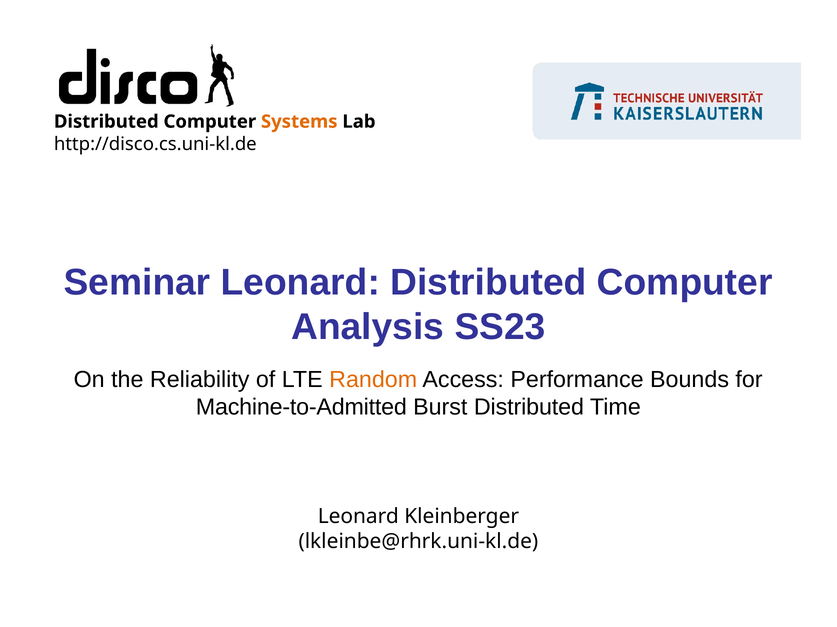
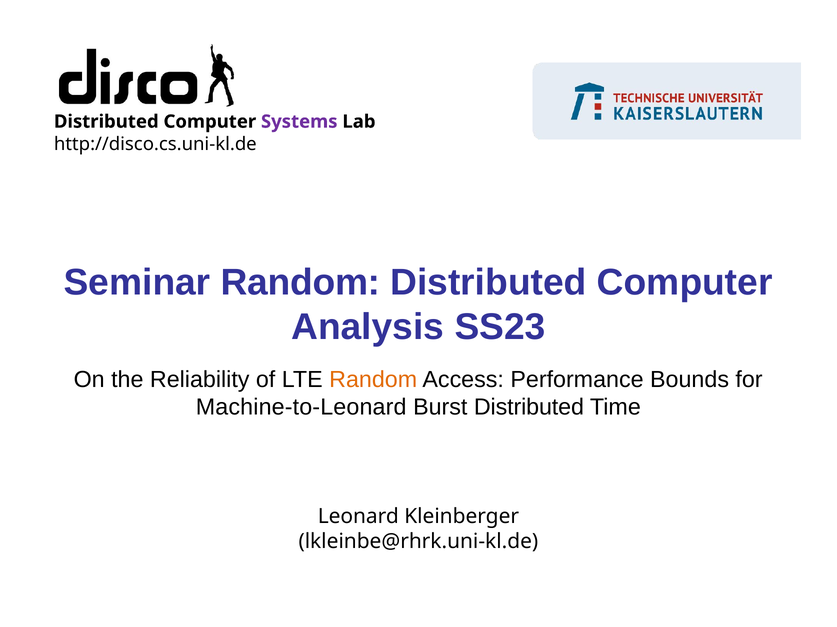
Systems colour: orange -> purple (299, 122)
Seminar Leonard: Leonard -> Random (300, 283)
Machine-to-Admitted: Machine-to-Admitted -> Machine-to-Leonard (301, 408)
